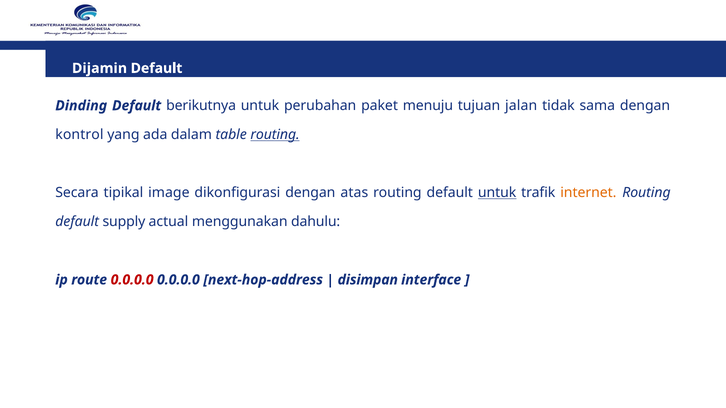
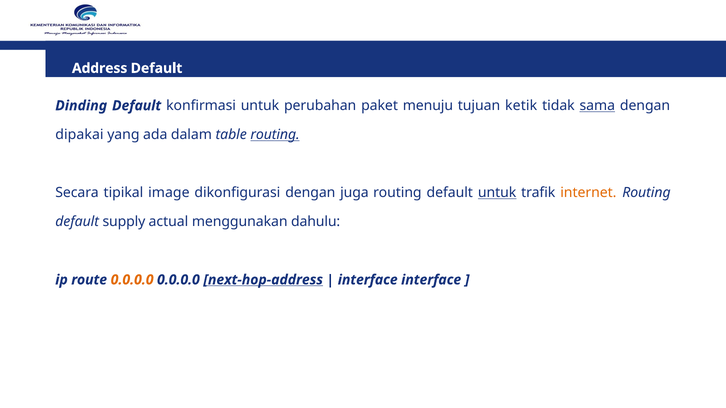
Dijamin: Dijamin -> Address (100, 68)
berikutnya: berikutnya -> konfirmasi (201, 106)
jalan: jalan -> ketik (521, 106)
sama underline: none -> present (597, 106)
kontrol: kontrol -> dipakai (79, 135)
atas: atas -> juga (354, 193)
0.0.0.0 colour: red -> orange (132, 280)
next-hop-address underline: none -> present (263, 280)
disimpan: disimpan -> interface (368, 280)
